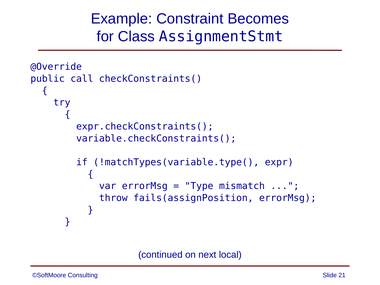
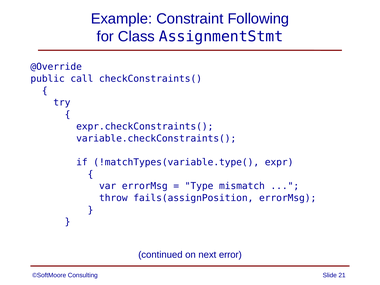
Becomes: Becomes -> Following (258, 19)
local: local -> error (230, 255)
